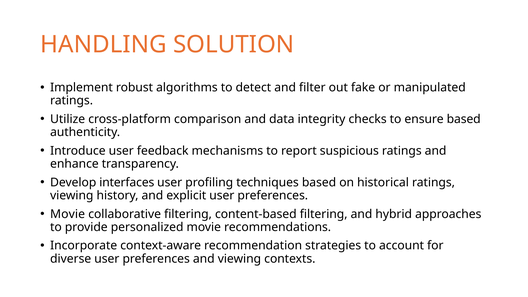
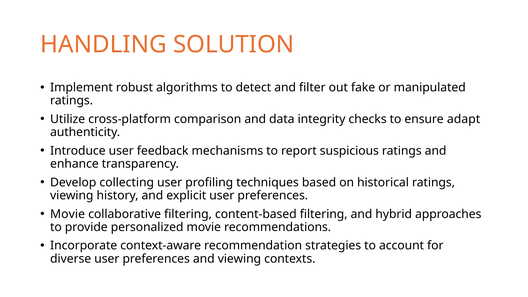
ensure based: based -> adapt (464, 119)
interfaces: interfaces -> collecting (127, 182)
